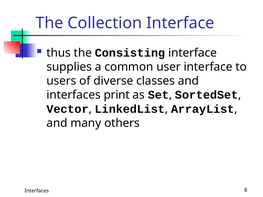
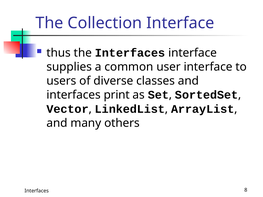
the Consisting: Consisting -> Interfaces (130, 53)
